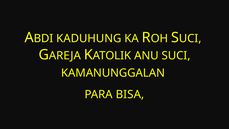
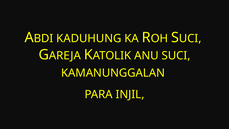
BISA: BISA -> INJIL (130, 94)
